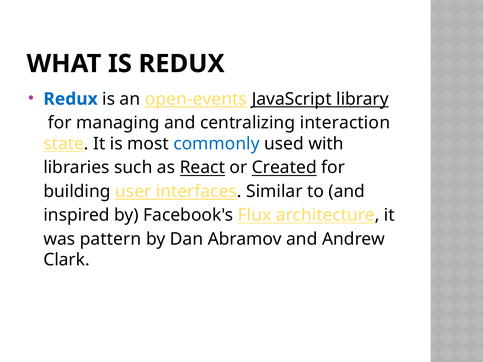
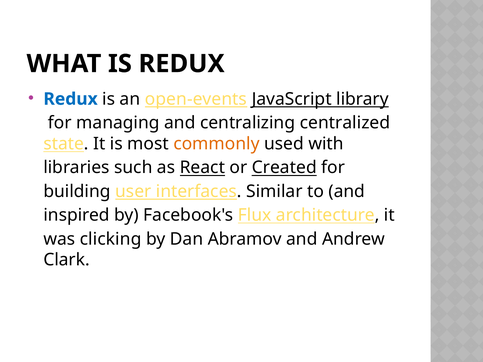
interaction: interaction -> centralized (345, 123)
commonly colour: blue -> orange (216, 144)
pattern: pattern -> clicking (111, 239)
